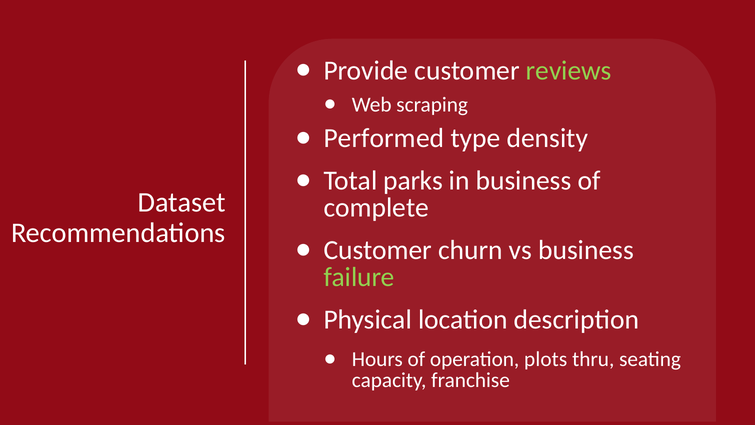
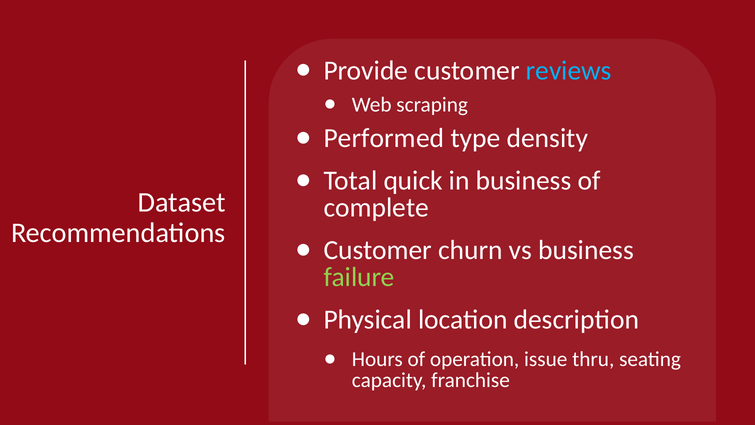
reviews colour: light green -> light blue (569, 70)
parks: parks -> quick (413, 181)
plots: plots -> issue (546, 359)
